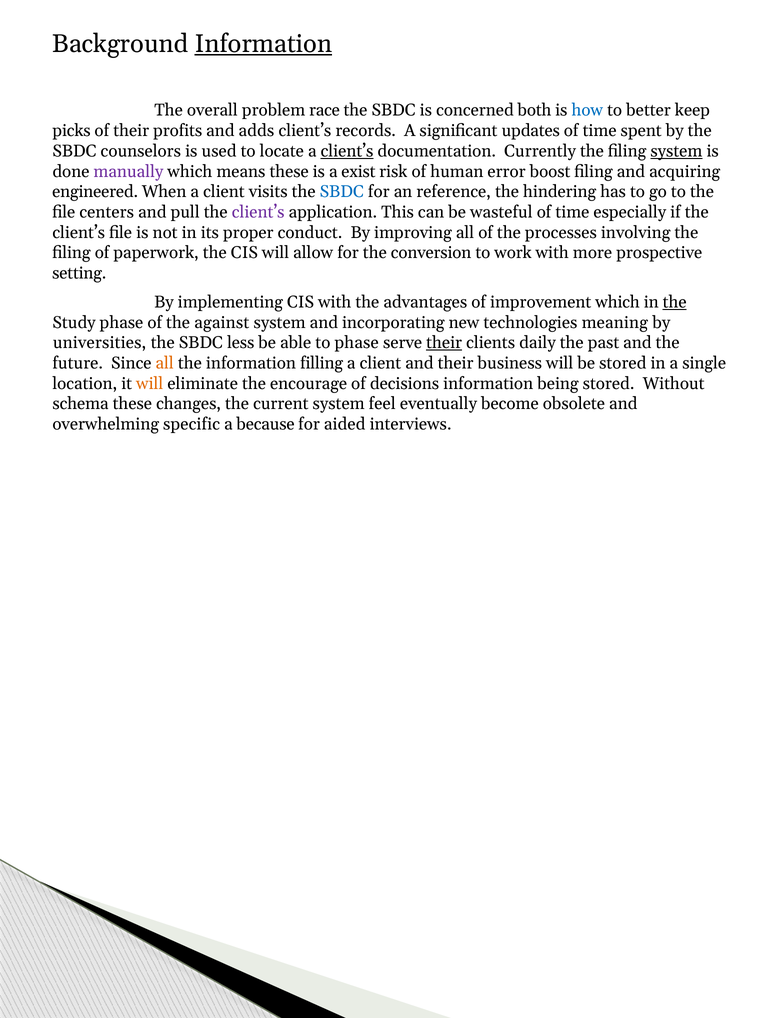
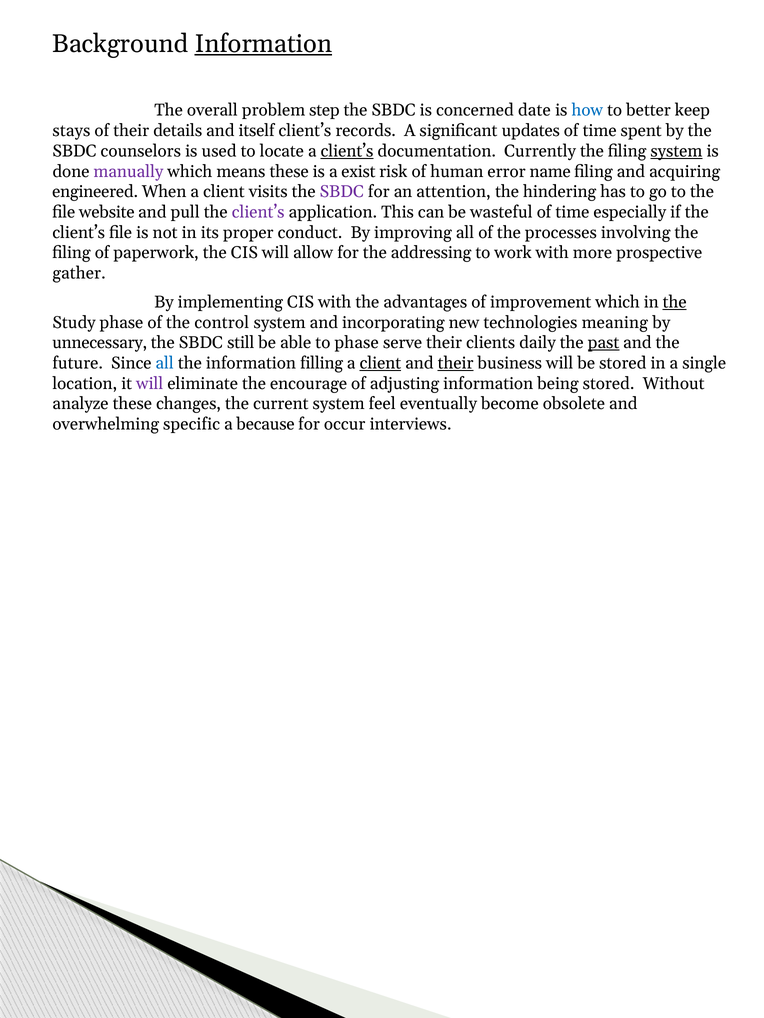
race: race -> step (324, 110)
both: both -> date (534, 110)
picks: picks -> stays (71, 131)
profits: profits -> details (178, 131)
adds: adds -> itself (257, 131)
boost: boost -> name (550, 172)
SBDC colour: blue -> purple (342, 192)
reference: reference -> attention (454, 192)
centers: centers -> website (107, 212)
conversion: conversion -> addressing (431, 253)
setting: setting -> gather (79, 273)
against: against -> control (222, 323)
universities: universities -> unnecessary (100, 343)
less: less -> still (241, 343)
their underline: present -> none (444, 343)
past underline: none -> present (604, 343)
all colour: orange -> blue (165, 363)
client underline: none -> present (380, 363)
their underline: none -> present (456, 363)
will colour: orange -> purple (150, 384)
decisions: decisions -> adjusting (405, 384)
schema: schema -> analyze (80, 404)
aided: aided -> occur (345, 425)
